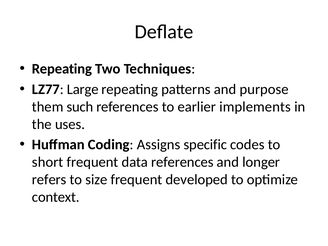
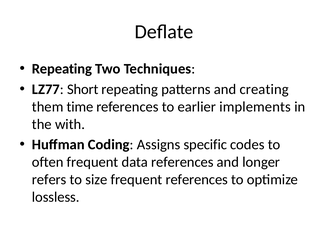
Large: Large -> Short (83, 89)
purpose: purpose -> creating (264, 89)
such: such -> time (80, 107)
uses: uses -> with (70, 124)
short: short -> often (48, 162)
frequent developed: developed -> references (197, 180)
context: context -> lossless (56, 197)
